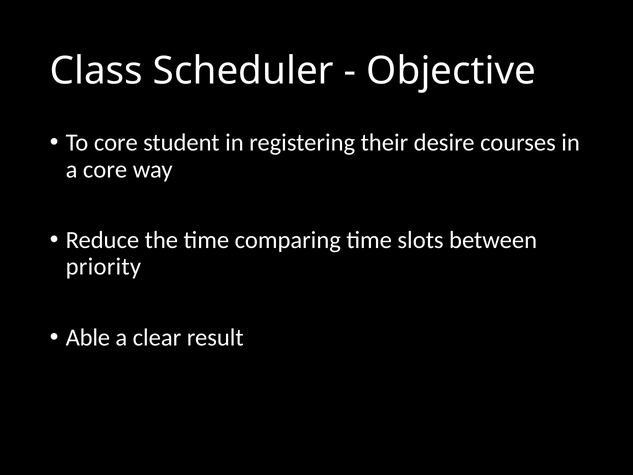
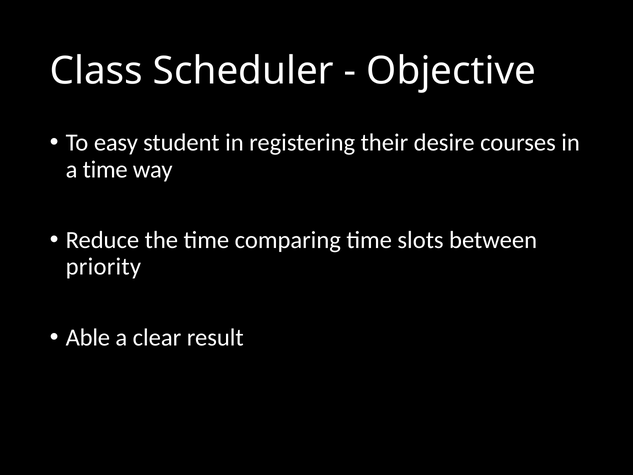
To core: core -> easy (116, 143)
a core: core -> time (105, 169)
